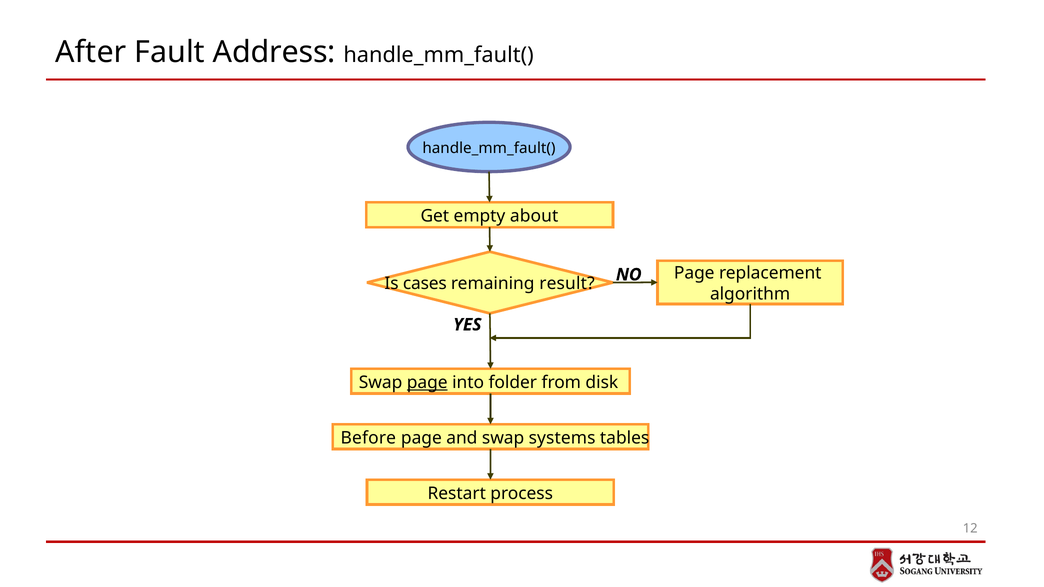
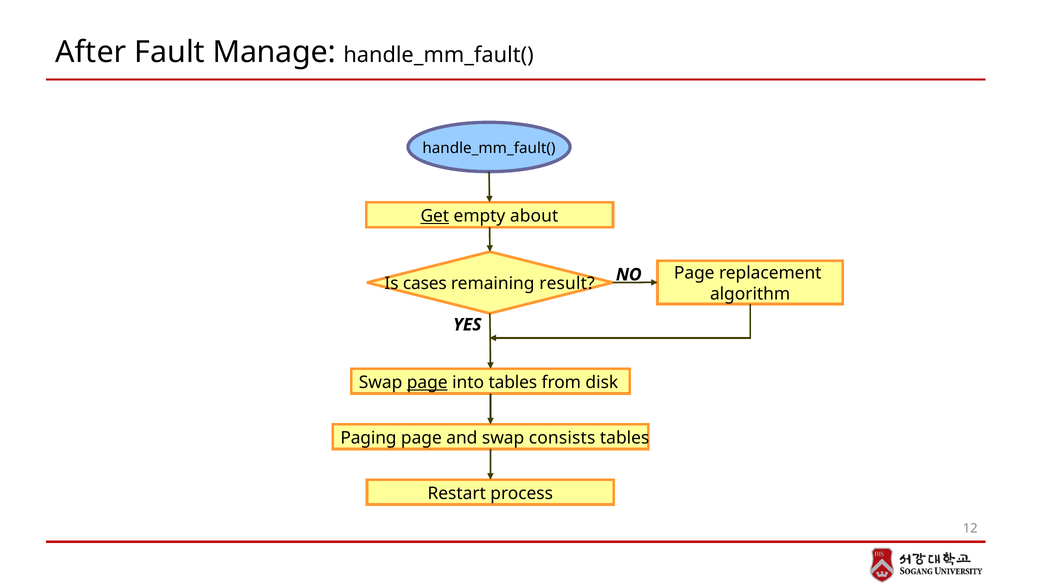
Address: Address -> Manage (274, 52)
Get underline: none -> present (435, 216)
into folder: folder -> tables (513, 383)
Before: Before -> Paging (368, 438)
systems: systems -> consists (562, 438)
